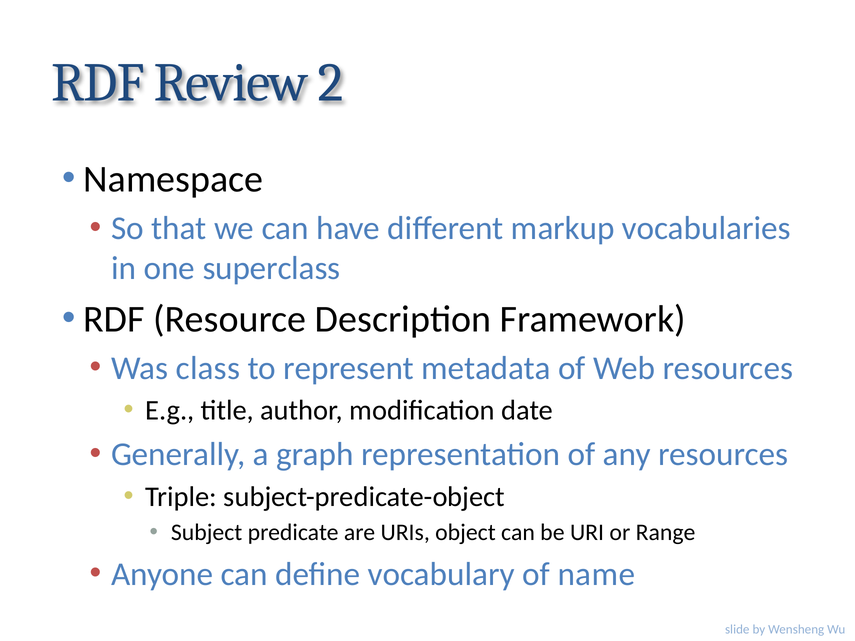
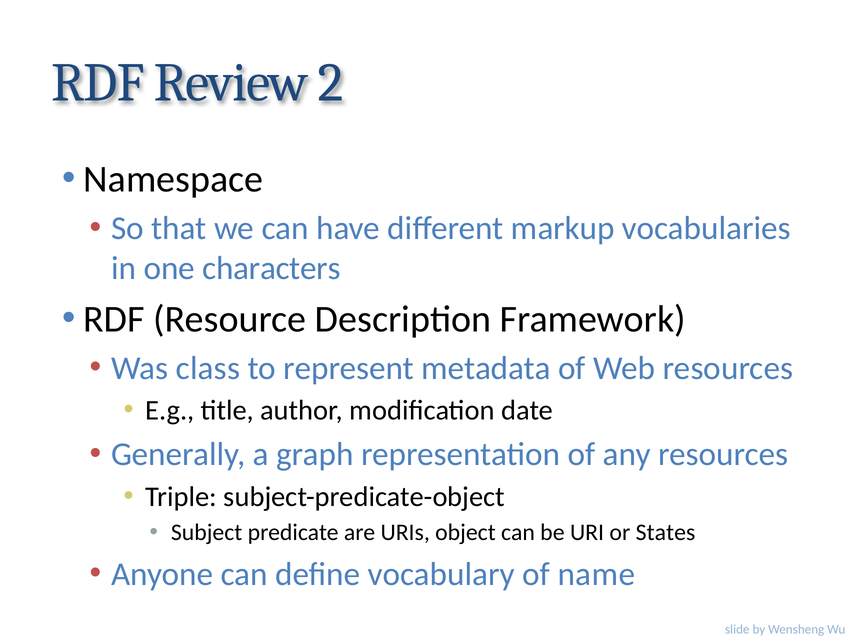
superclass: superclass -> characters (271, 268)
Range: Range -> States (666, 533)
